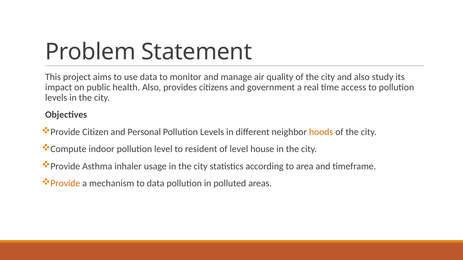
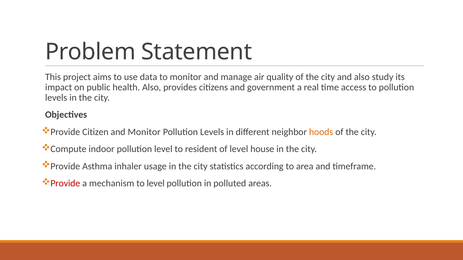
and Personal: Personal -> Monitor (144, 132)
Provide colour: orange -> red (65, 184)
to data: data -> level (156, 184)
